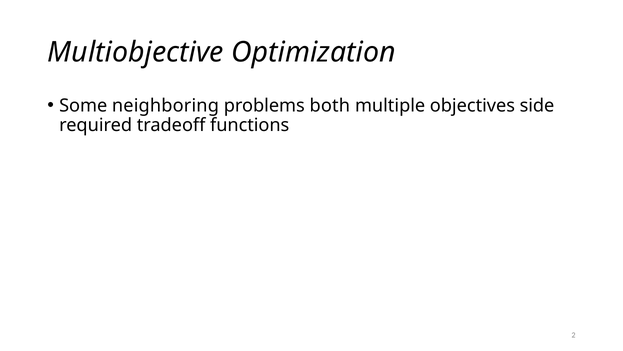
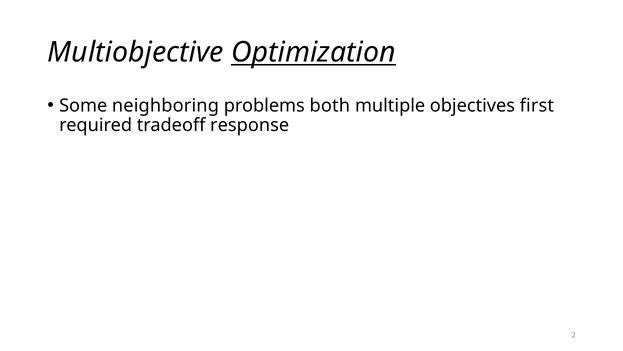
Optimization underline: none -> present (313, 52)
side: side -> first (537, 105)
functions: functions -> response (250, 125)
